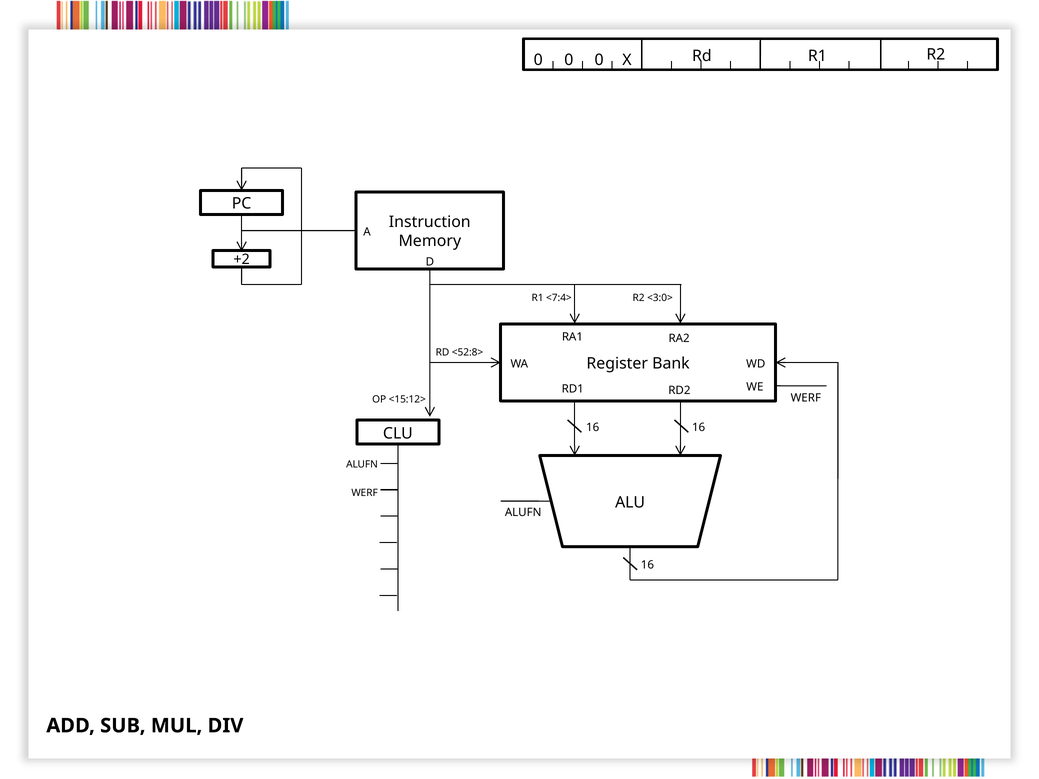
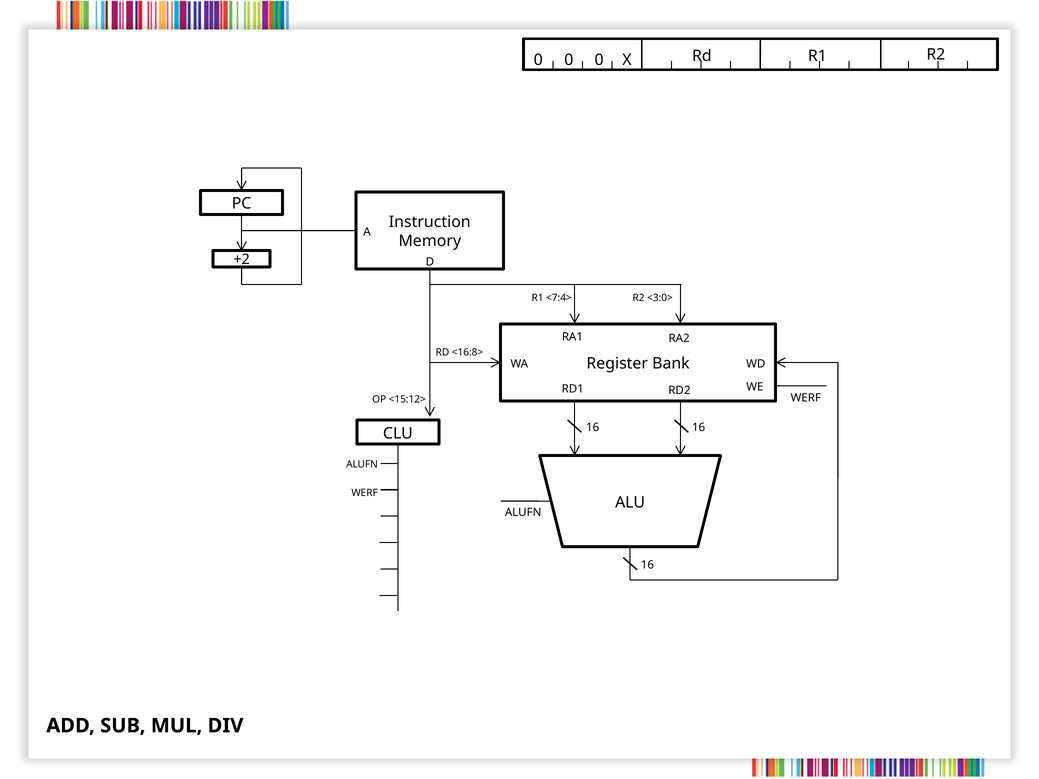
<52:8>: <52:8> -> <16:8> (468, 353)
